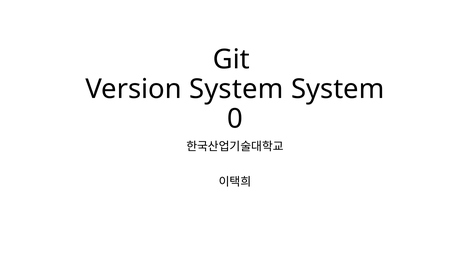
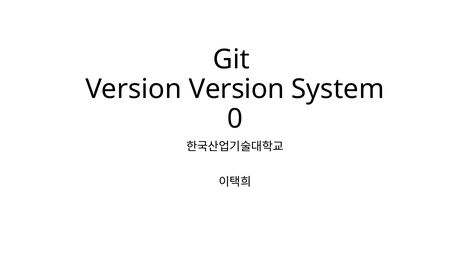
Version System: System -> Version (237, 89)
